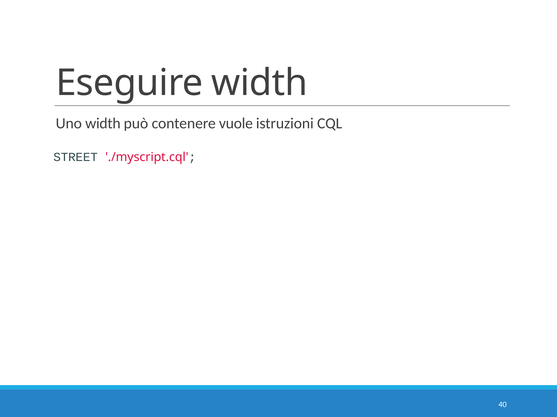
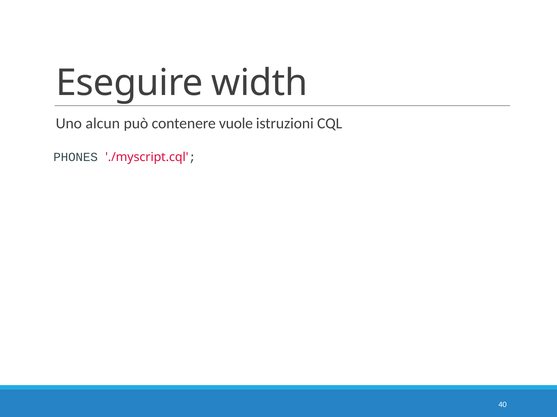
Uno width: width -> alcun (103, 123)
STREET: STREET -> PHONES (76, 157)
